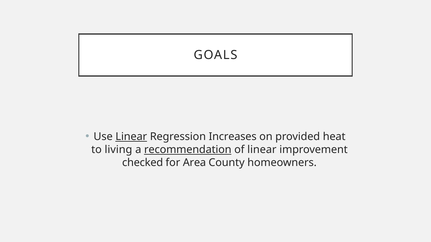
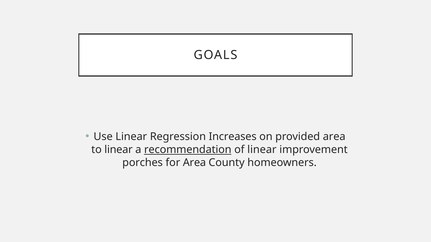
Linear underline: present -> none (131, 137)
provided heat: heat -> area (334, 137)
to living: living -> linear (119, 150)
checked: checked -> porches (143, 163)
